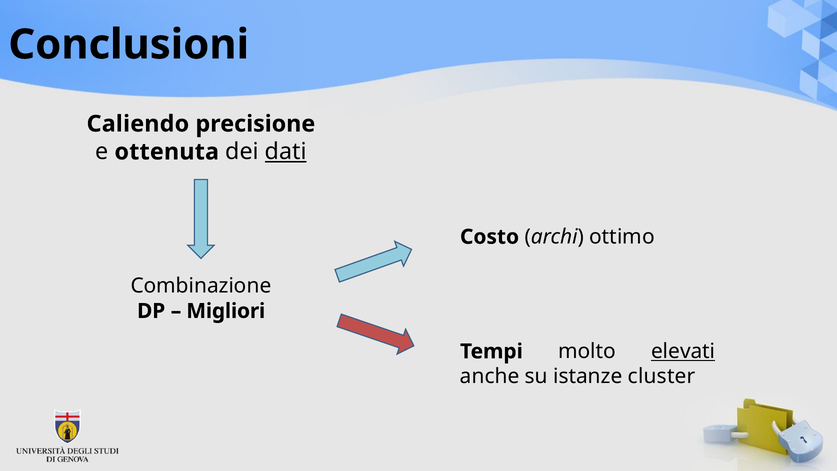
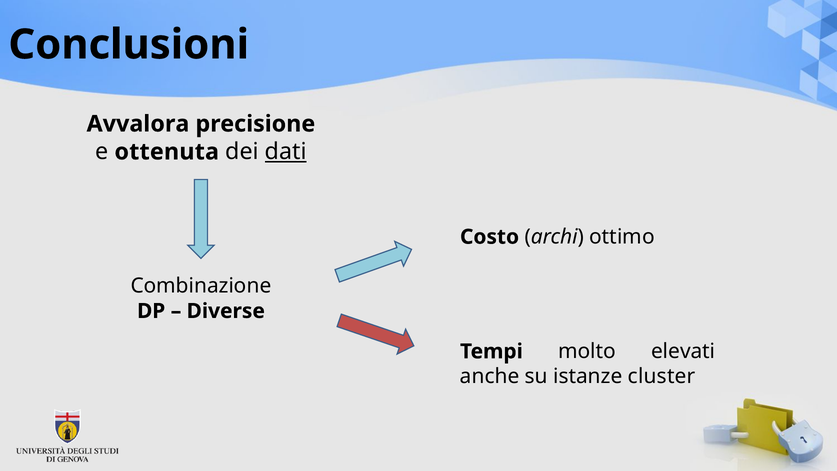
Caliendo: Caliendo -> Avvalora (138, 124)
Migliori: Migliori -> Diverse (226, 311)
elevati underline: present -> none (683, 351)
